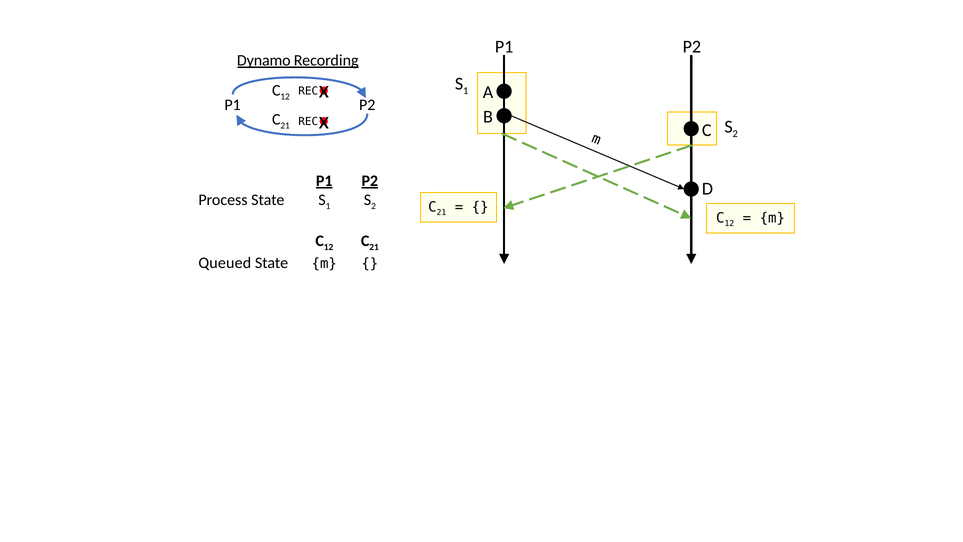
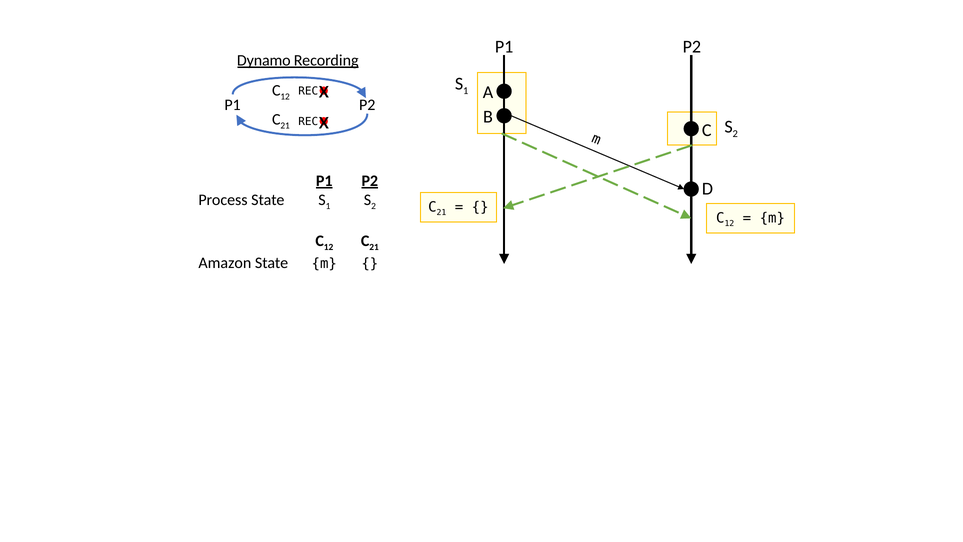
Queued: Queued -> Amazon (225, 263)
